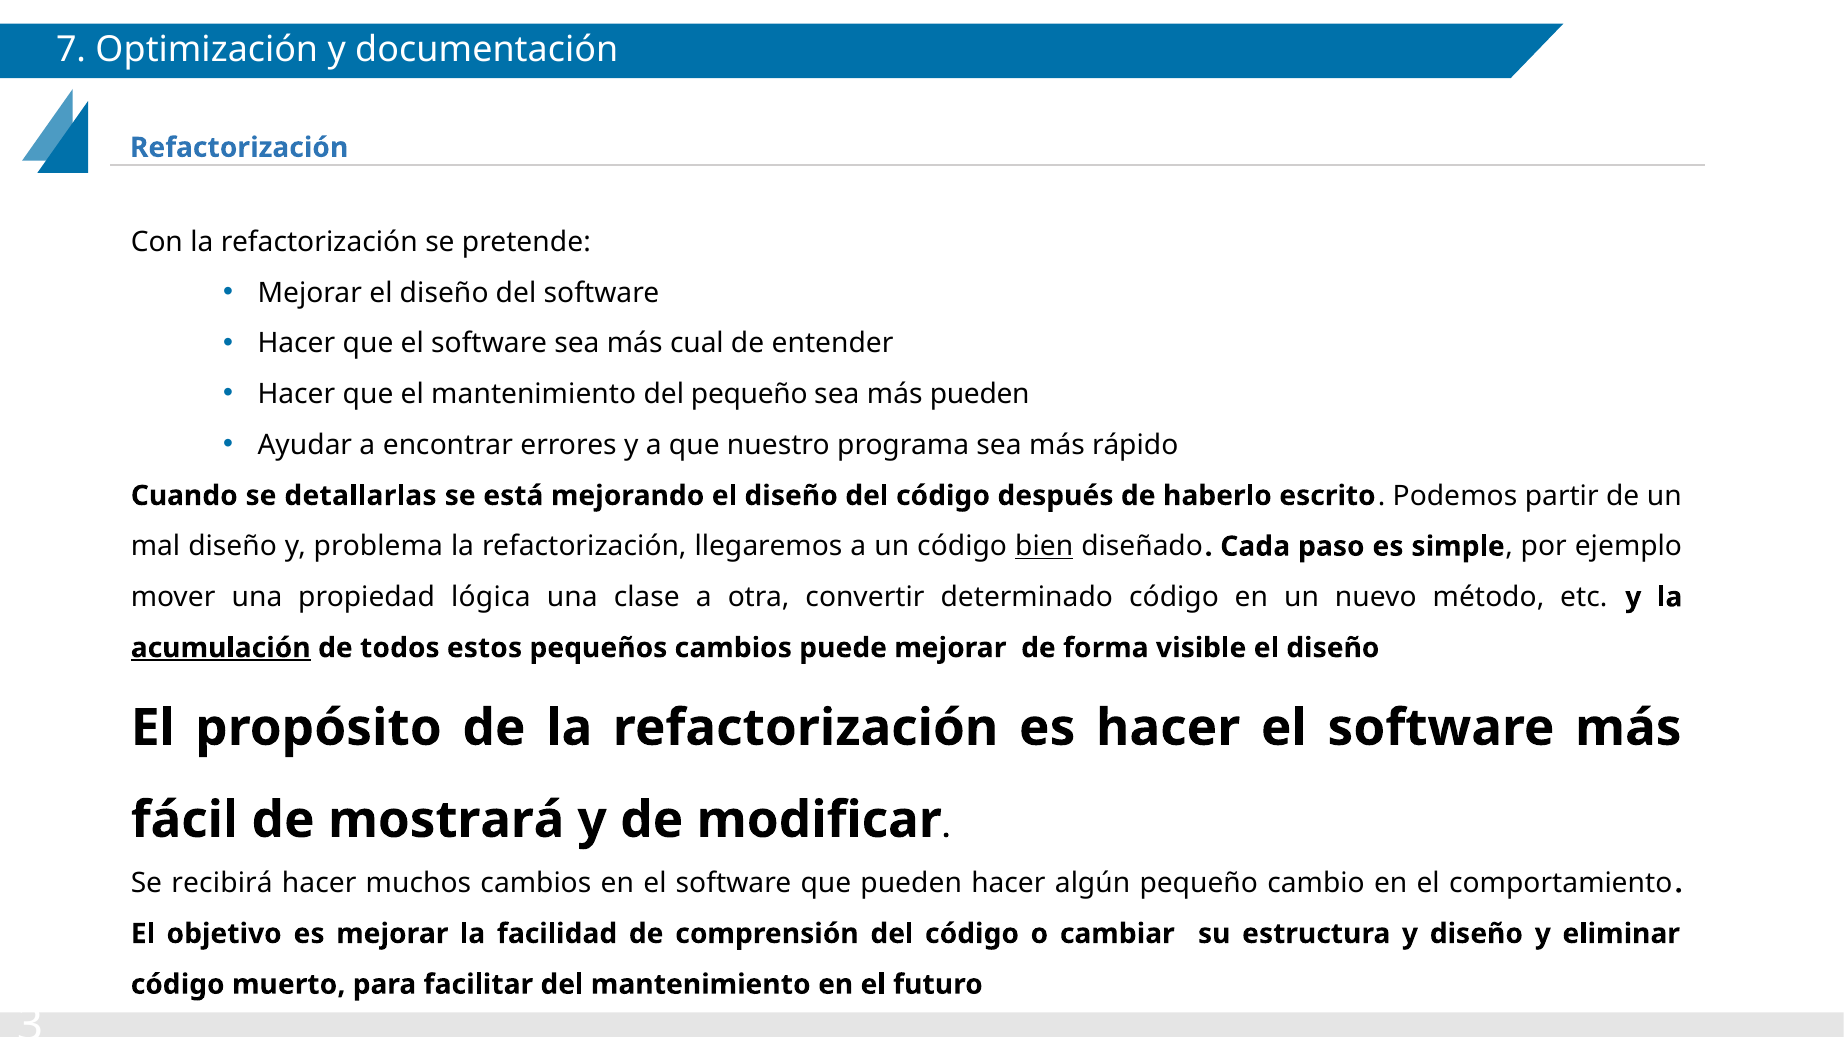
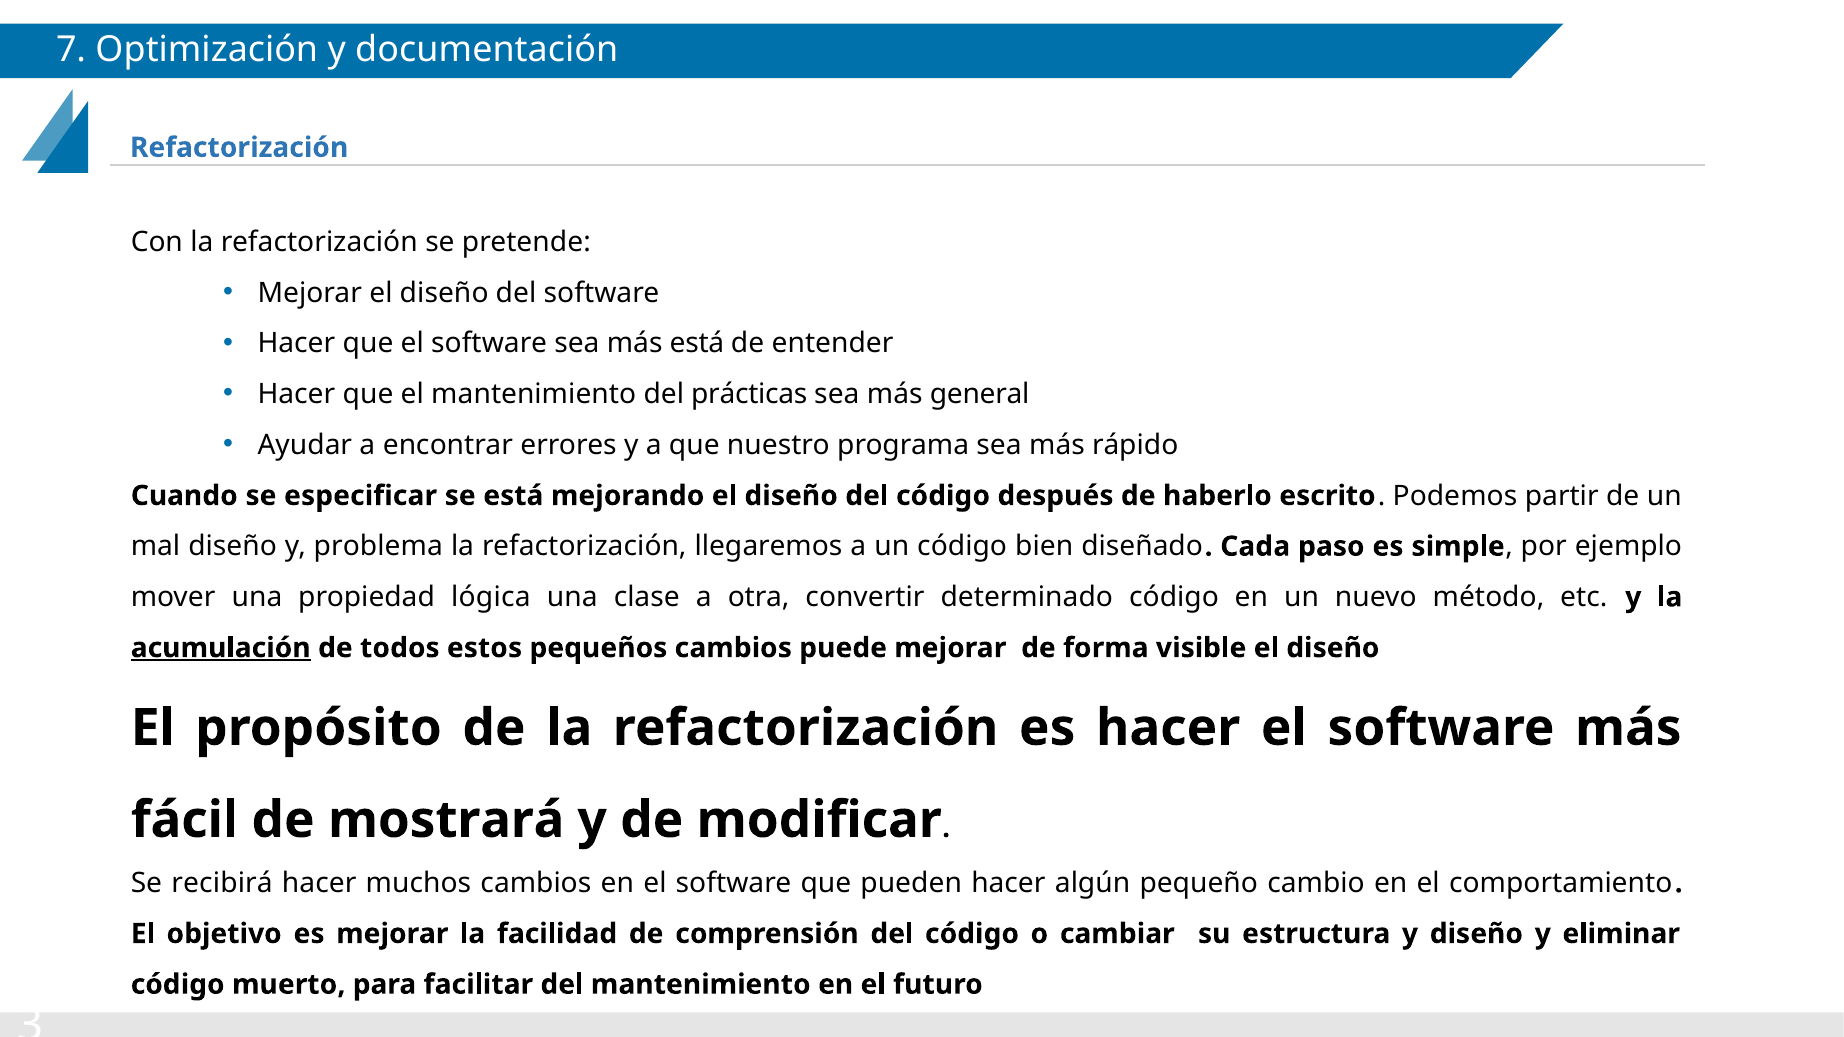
más cual: cual -> está (697, 344)
del pequeño: pequeño -> prácticas (749, 394)
más pueden: pueden -> general (980, 394)
detallarlas: detallarlas -> especificar (361, 496)
bien underline: present -> none (1044, 547)
